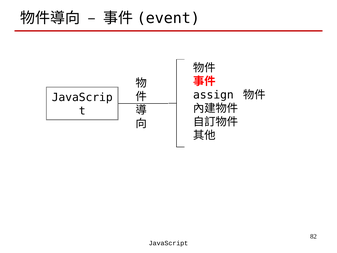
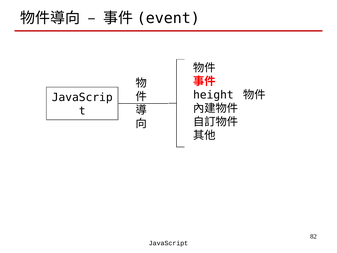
assign: assign -> height (213, 95)
